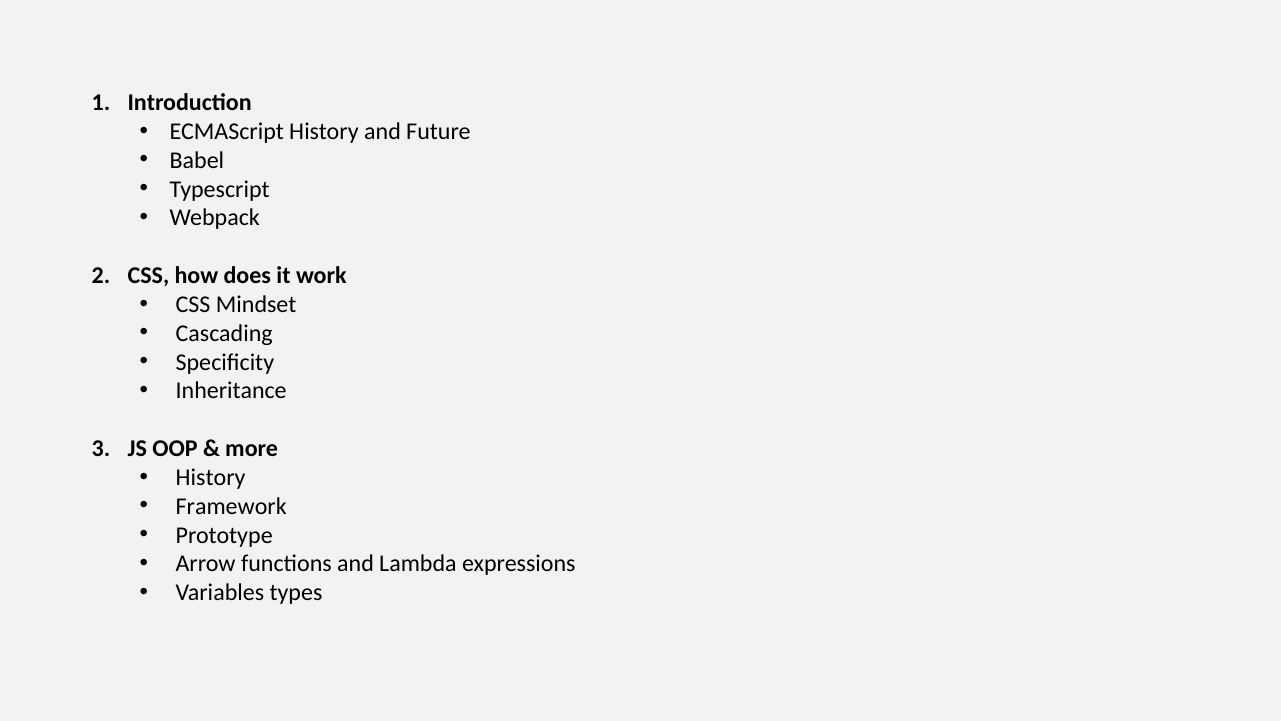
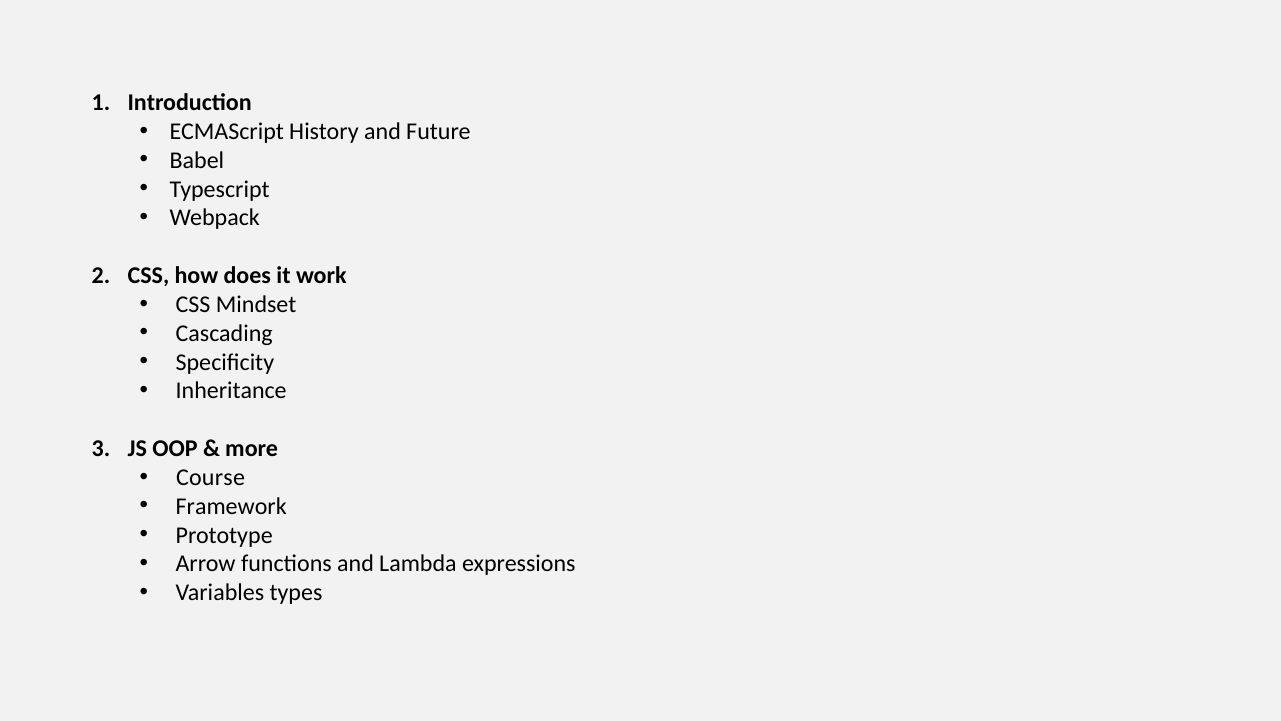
History: History -> Course (211, 477)
